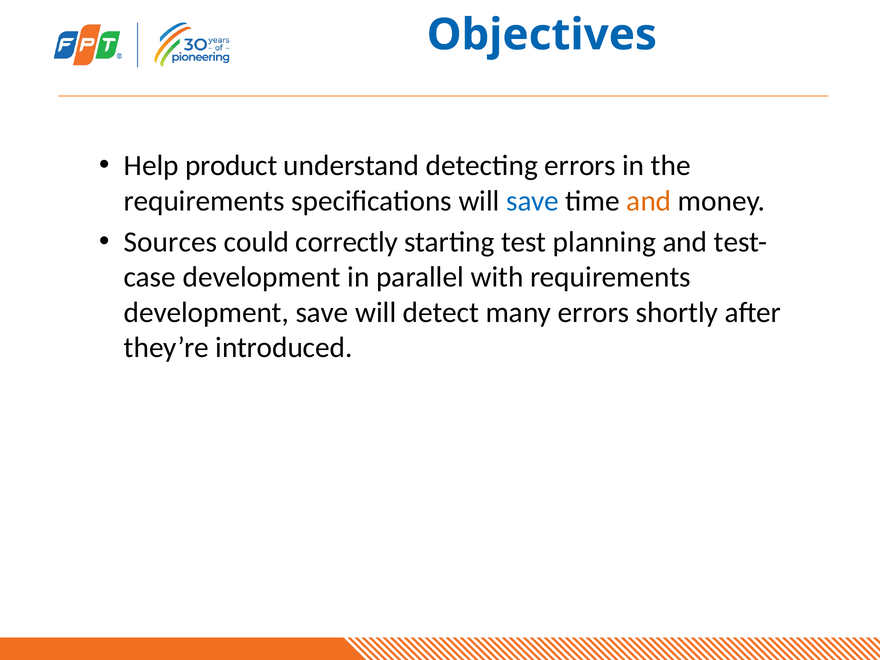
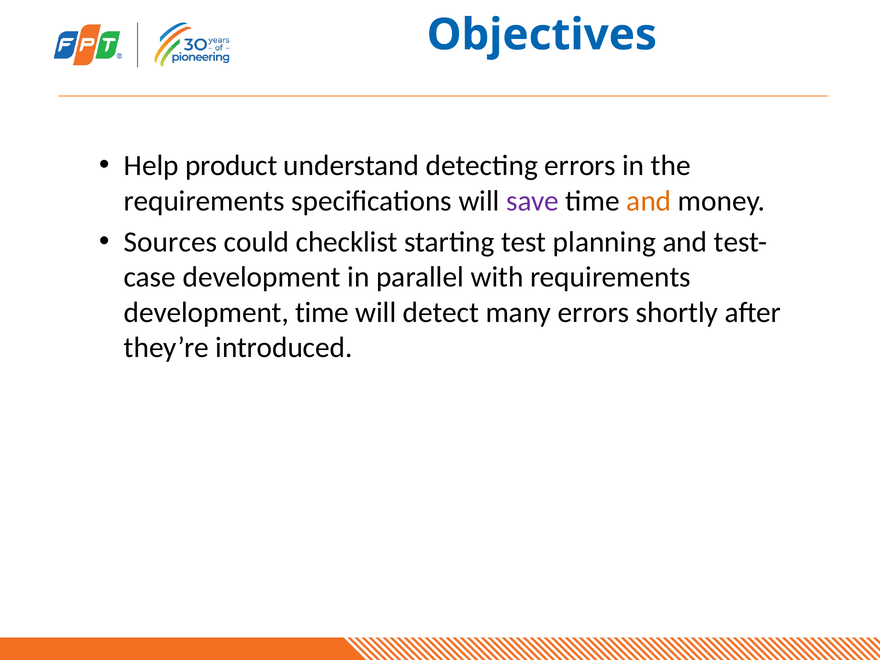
save colour: blue -> purple (533, 201)
correctly: correctly -> checklist (347, 242)
development save: save -> time (322, 312)
